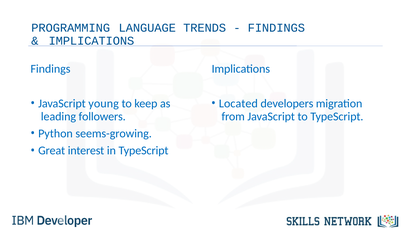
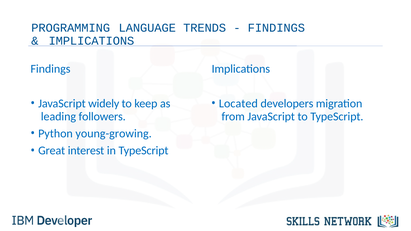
young: young -> widely (104, 104)
seems-growing: seems-growing -> young-growing (114, 134)
